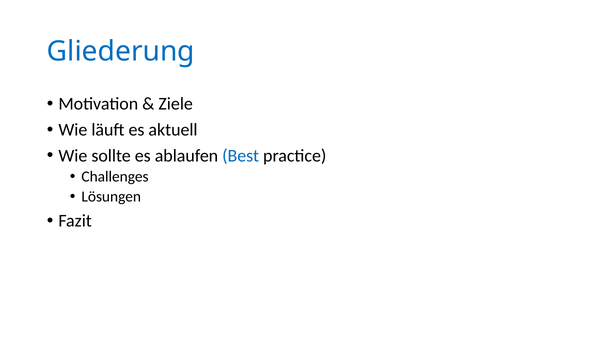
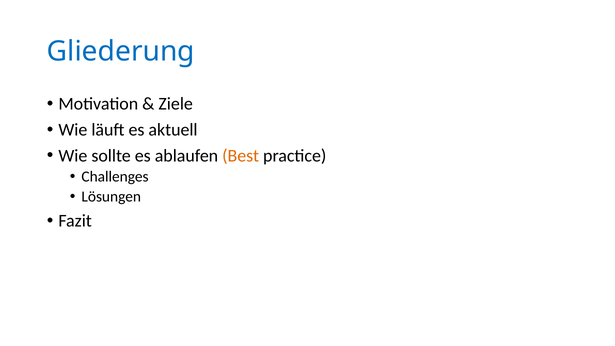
Best colour: blue -> orange (241, 156)
